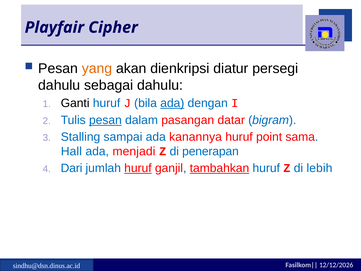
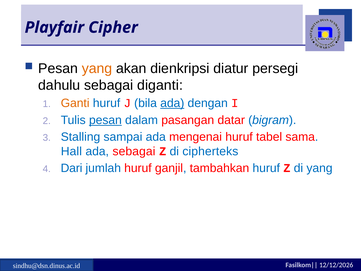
sebagai dahulu: dahulu -> diganti (160, 85)
Ganti colour: black -> orange (75, 103)
kanannya: kanannya -> mengenai (196, 137)
point: point -> tabel (269, 137)
ada menjadi: menjadi -> sebagai (134, 151)
penerapan: penerapan -> cipherteks (210, 151)
huruf underline: present -> none (138, 168)
tambahkan underline: present -> none (219, 168)
di lebih: lebih -> yang (320, 168)
